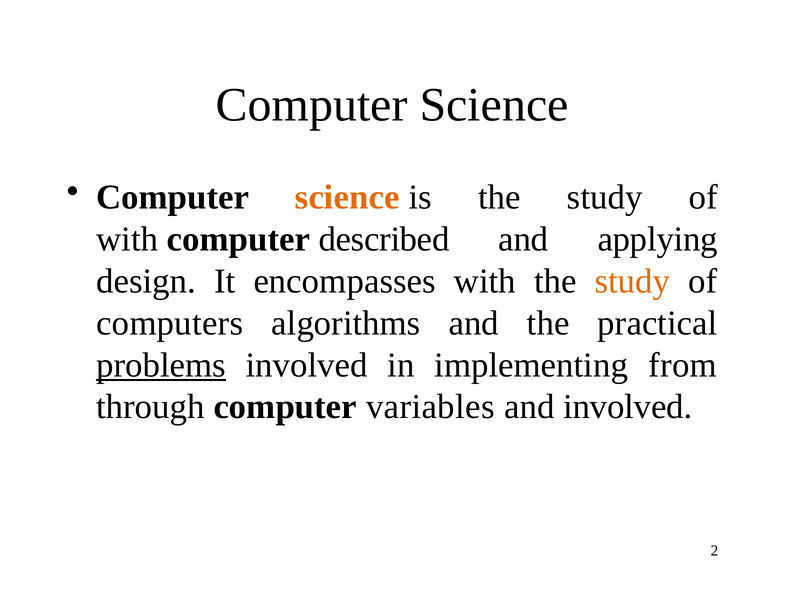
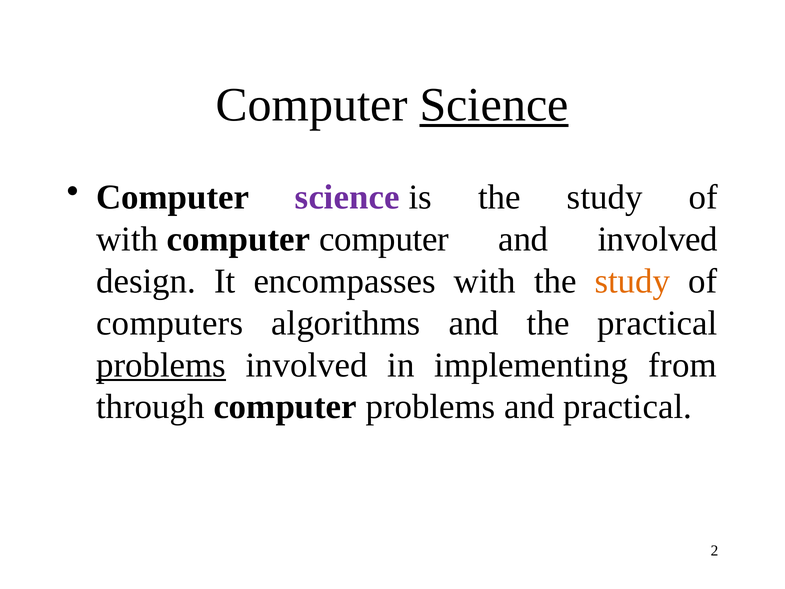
Science underline: none -> present (494, 105)
science colour: orange -> purple (347, 197)
computer described: described -> computer (384, 239)
and applying: applying -> involved (658, 239)
computer variables: variables -> problems (431, 407)
and involved: involved -> practical (628, 407)
